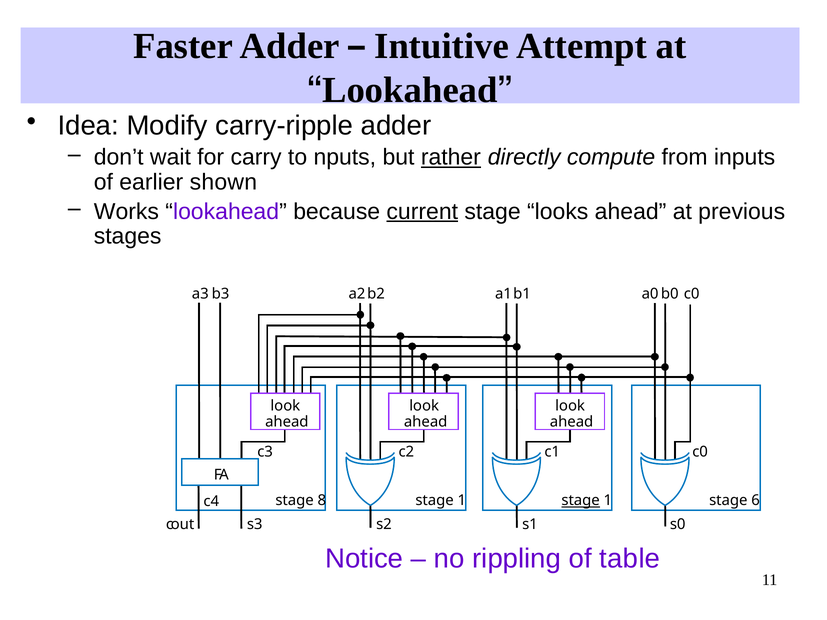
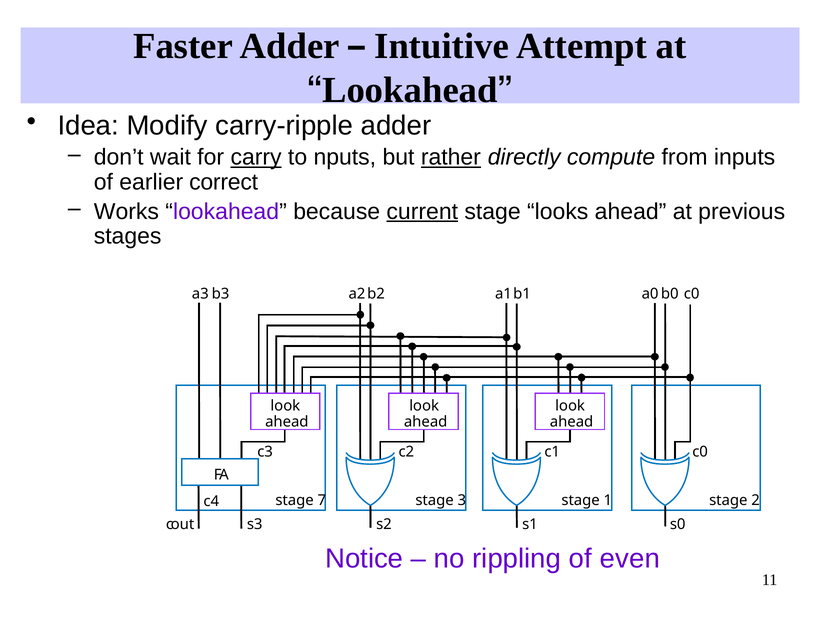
carry underline: none -> present (256, 157)
shown: shown -> correct (224, 182)
8: 8 -> 7 (322, 501)
1: 1 -> 3 (462, 501)
stage underline: present -> none (581, 501)
6: 6 -> 2 (756, 501)
table: table -> even (630, 559)
